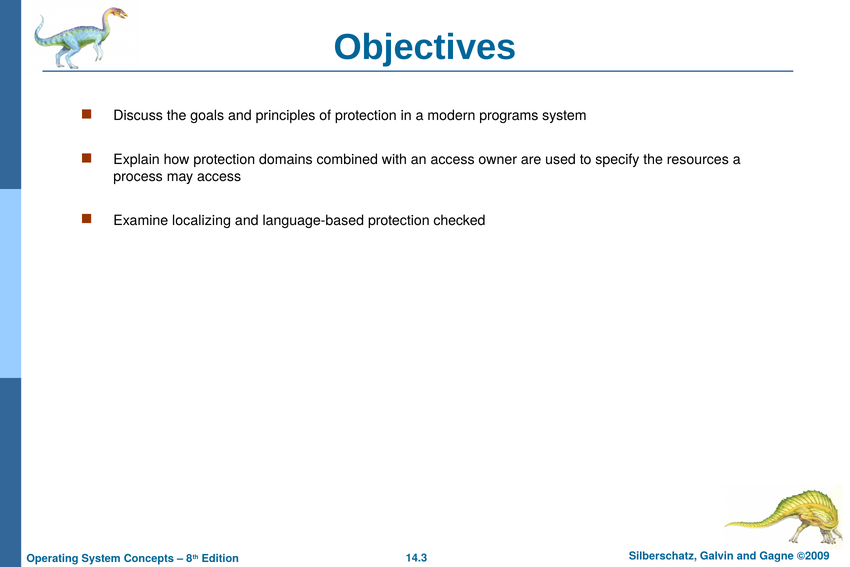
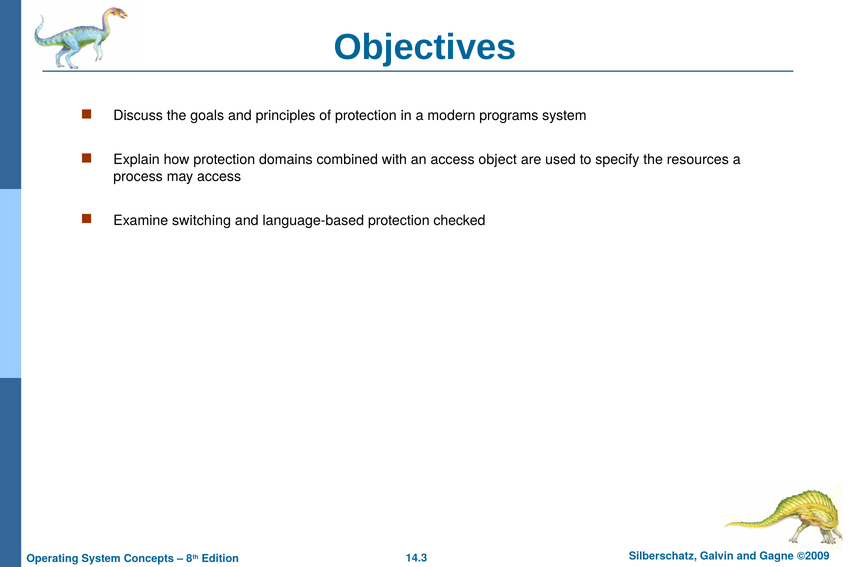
owner: owner -> object (498, 159)
localizing: localizing -> switching (202, 220)
